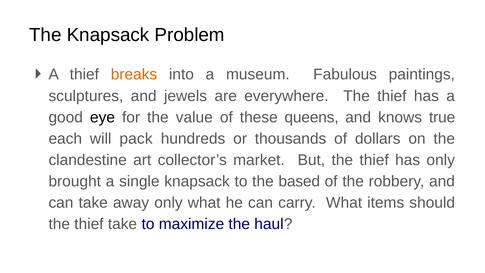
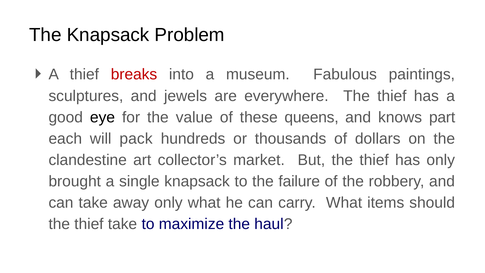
breaks colour: orange -> red (134, 74)
true: true -> part (442, 117)
based: based -> failure (299, 181)
